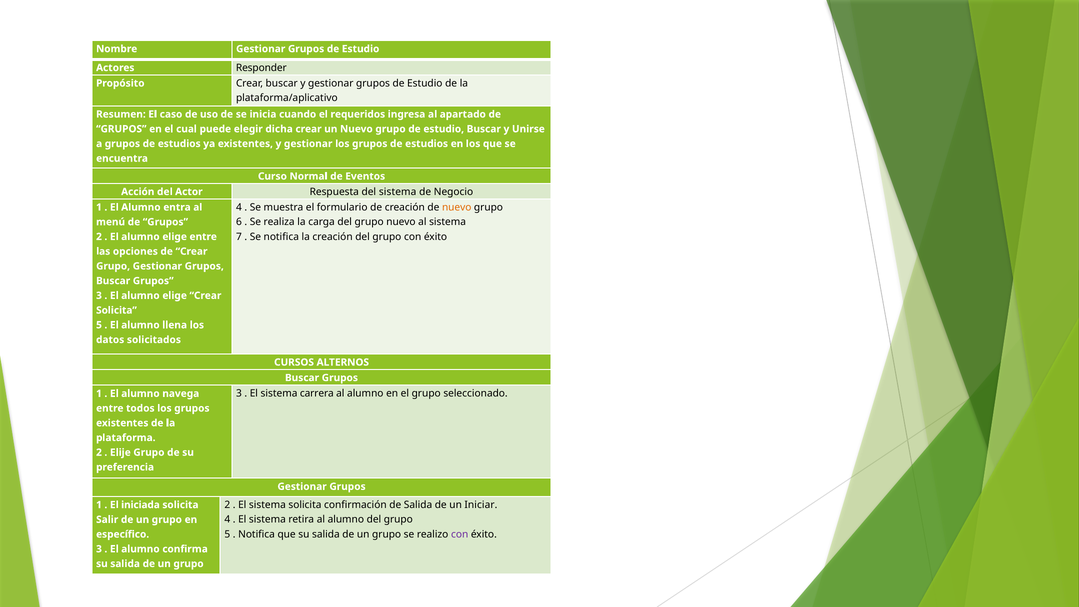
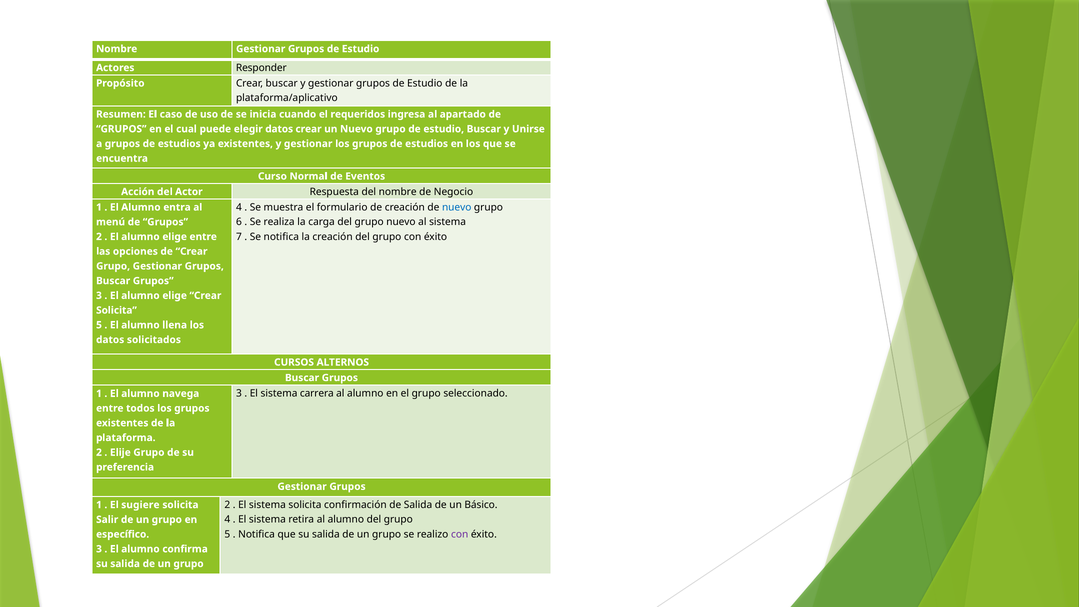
elegir dicha: dicha -> datos (279, 129)
del sistema: sistema -> nombre (398, 192)
nuevo colour: orange -> blue (457, 207)
Iniciar: Iniciar -> Básico (481, 505)
iniciada: iniciada -> sugiere (140, 505)
